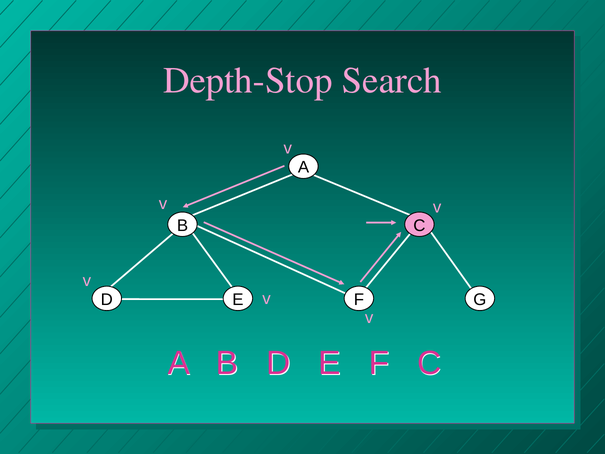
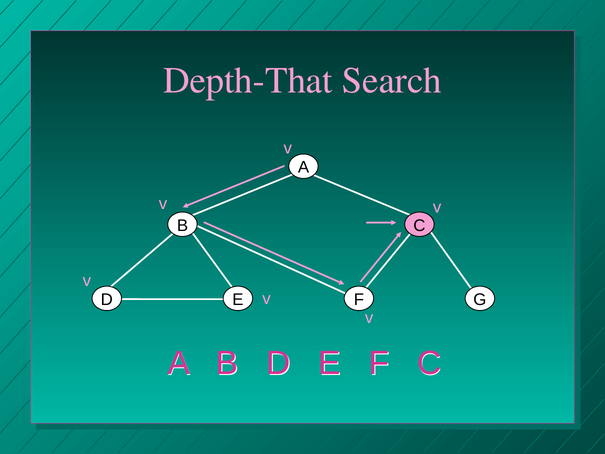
Depth-Stop: Depth-Stop -> Depth-That (248, 81)
